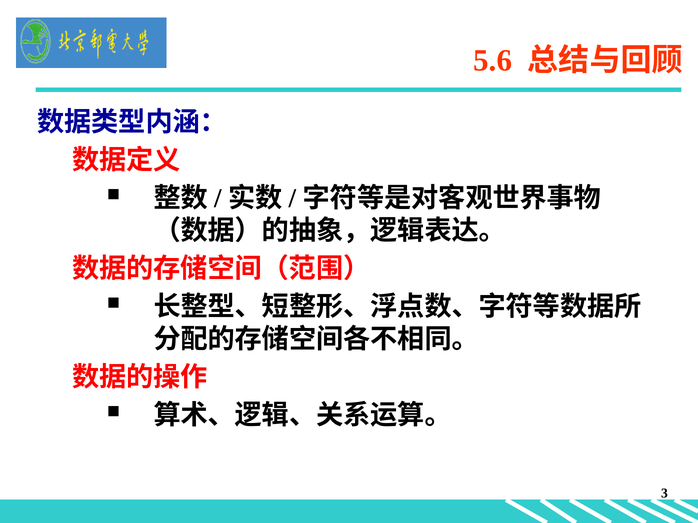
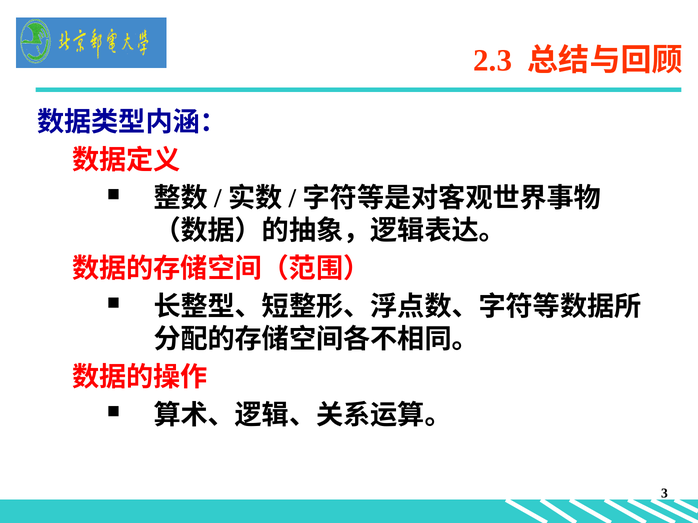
5.6: 5.6 -> 2.3 (493, 61)
